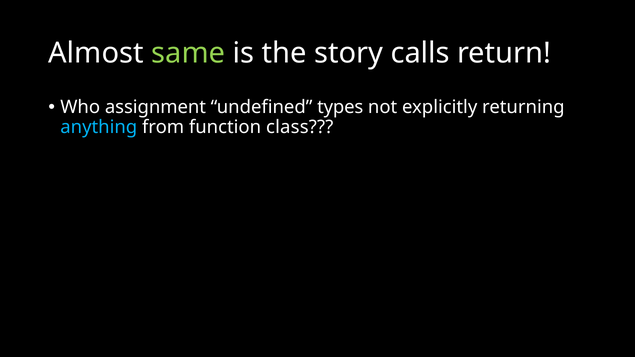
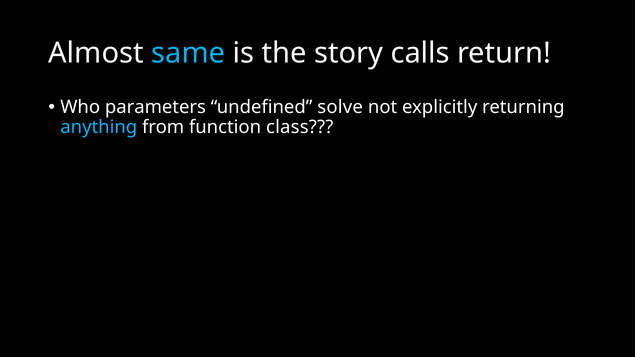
same colour: light green -> light blue (188, 53)
assignment: assignment -> parameters (155, 107)
types: types -> solve (340, 107)
